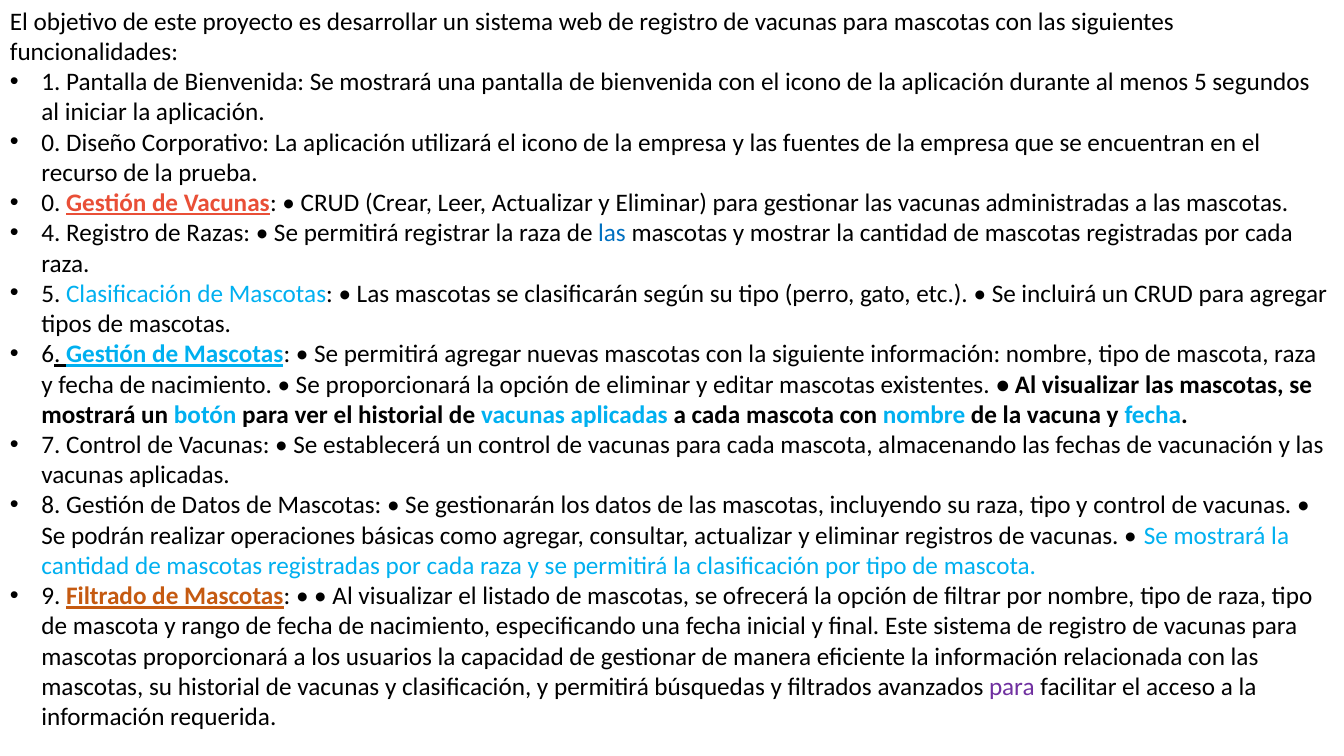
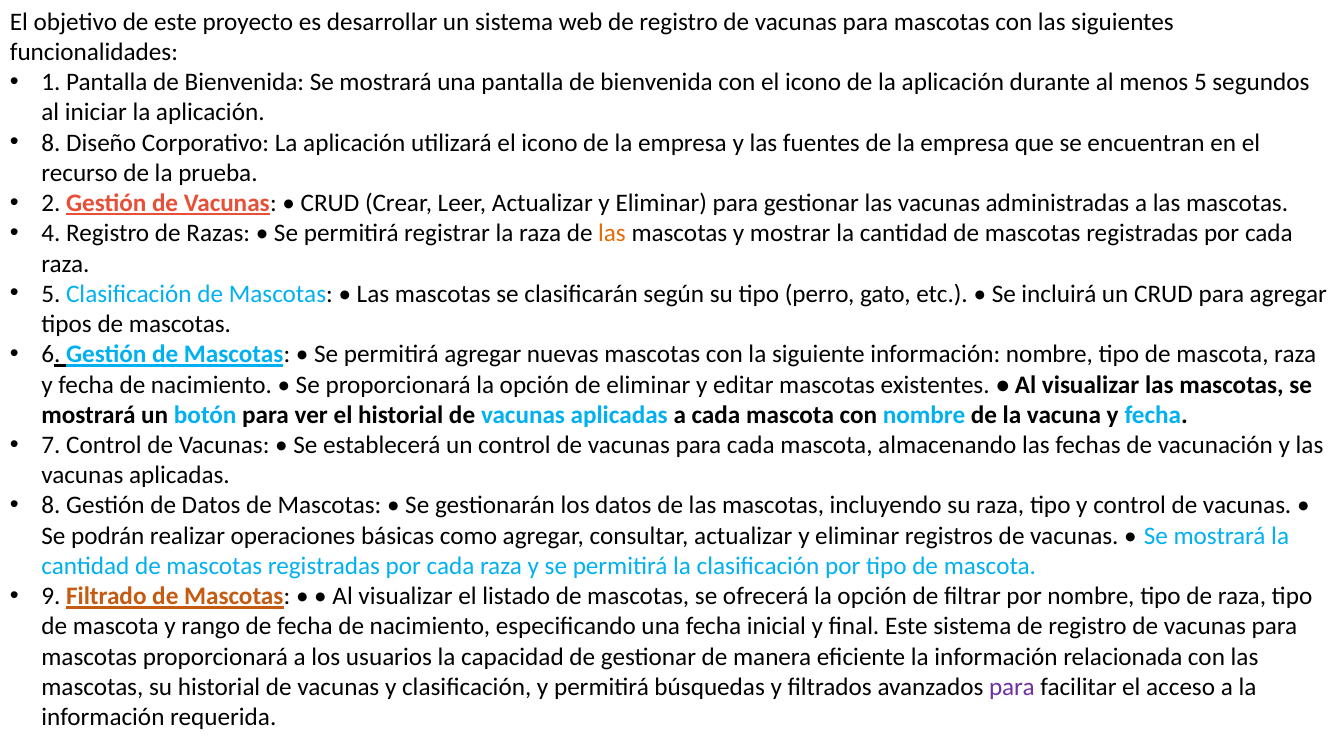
0: 0 -> 8 (51, 143)
0: 0 -> 2 (51, 203)
las colour: blue -> orange (612, 233)
